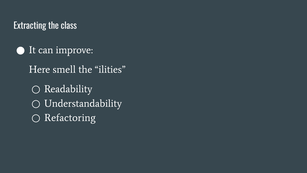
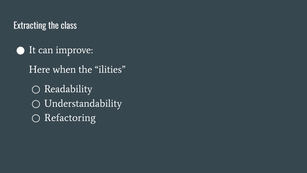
smell: smell -> when (64, 69)
